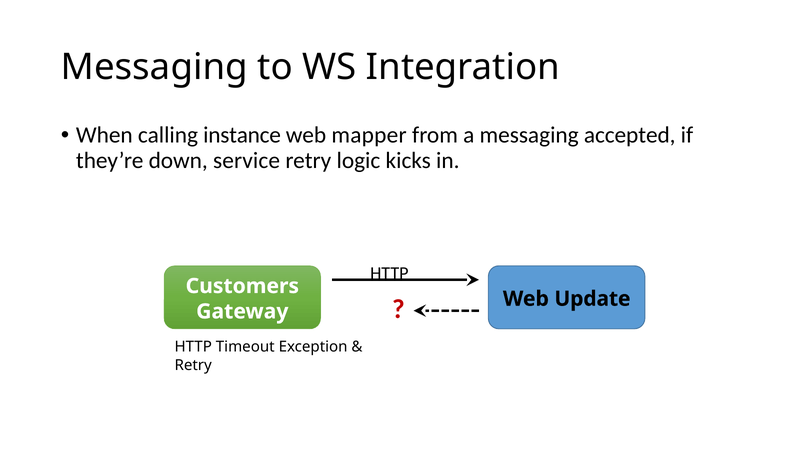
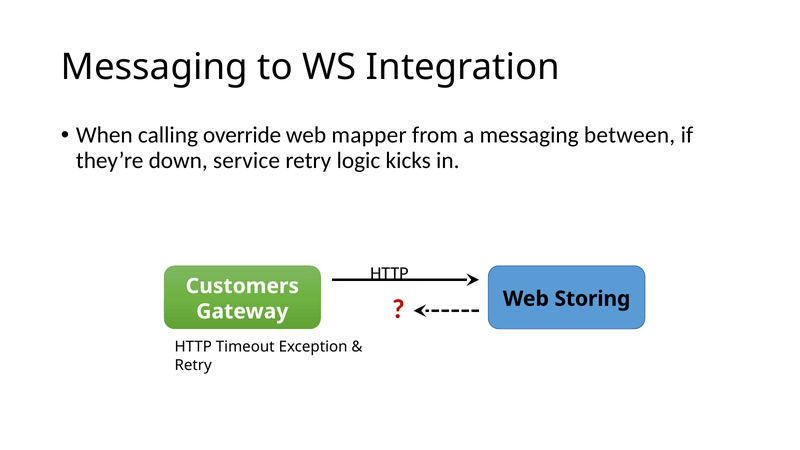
instance: instance -> override (242, 135)
accepted: accepted -> between (630, 135)
Update: Update -> Storing (592, 299)
